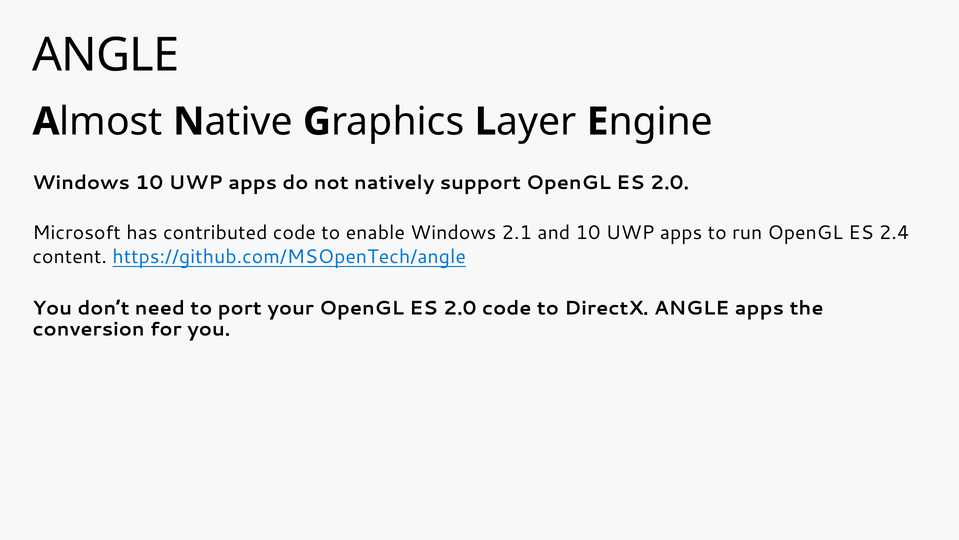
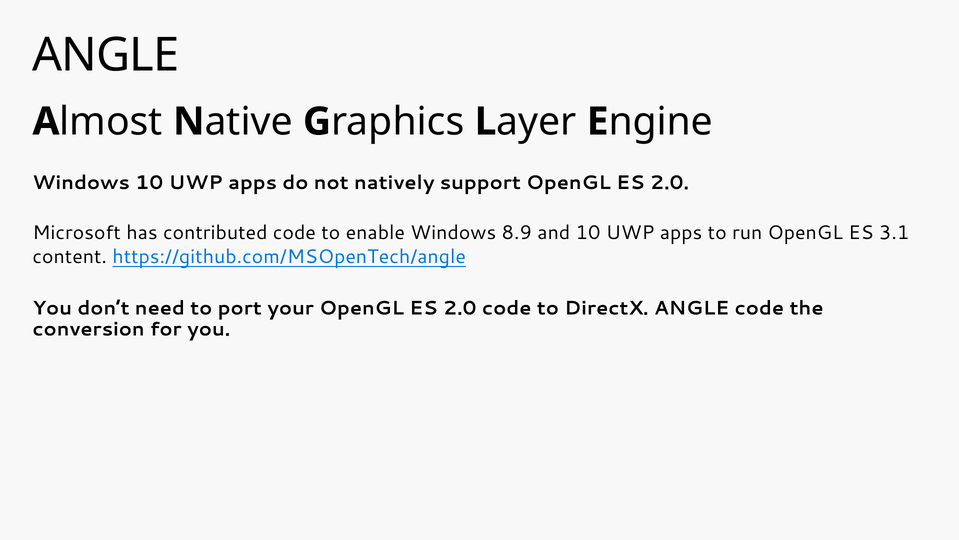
2.1: 2.1 -> 8.9 (517, 232)
2.4: 2.4 -> 3.1 (894, 232)
ANGLE apps: apps -> code (759, 308)
